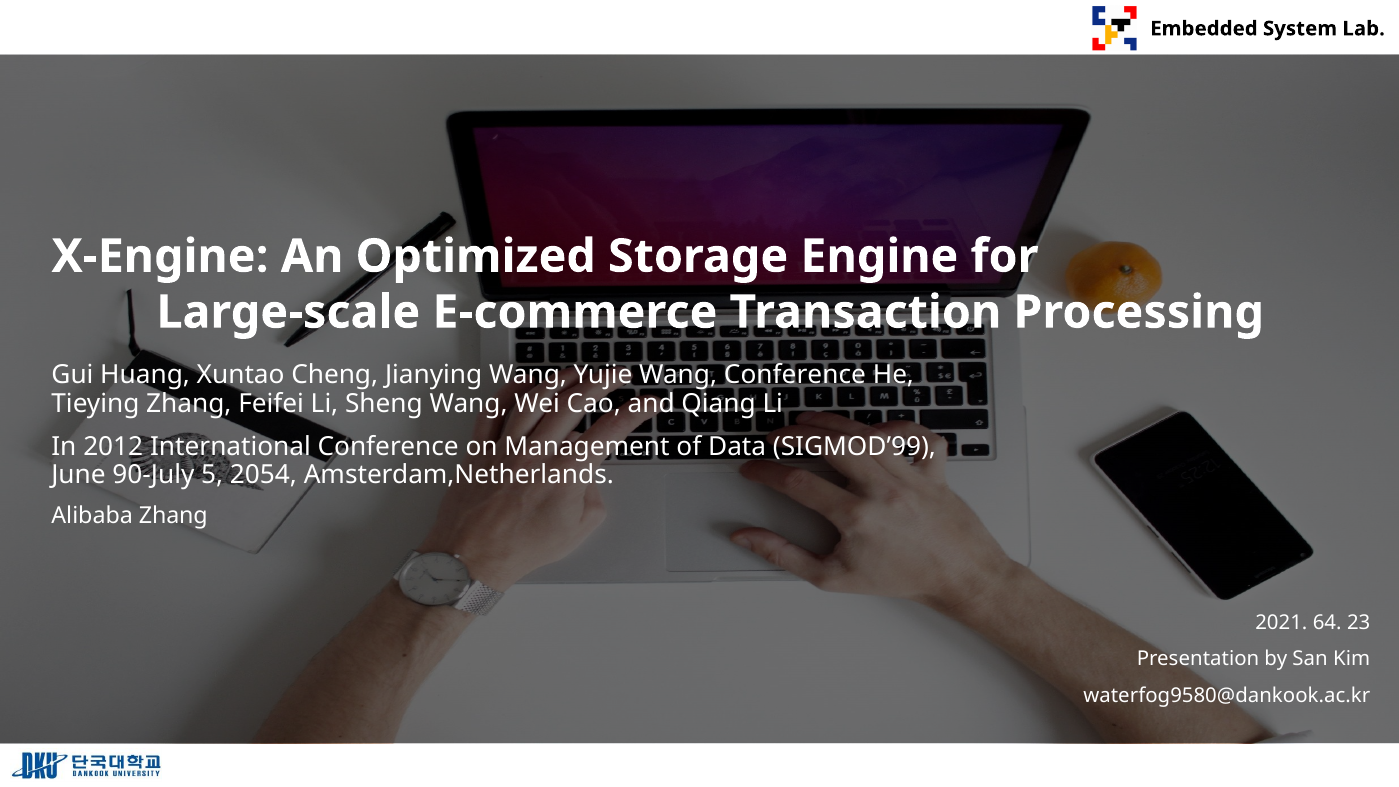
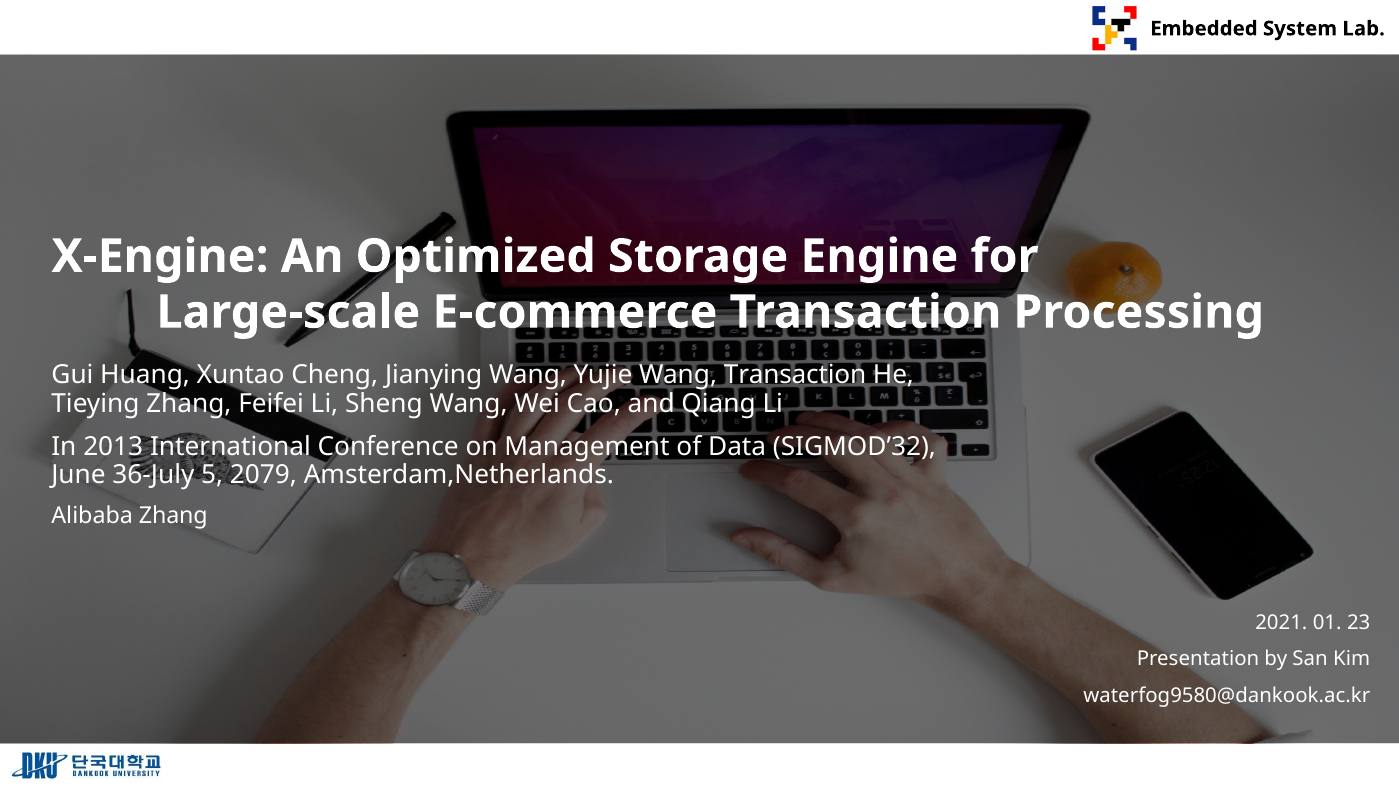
Wang Conference: Conference -> Transaction (795, 375)
2012: 2012 -> 2013 (113, 447)
SIGMOD’99: SIGMOD’99 -> SIGMOD’32 (854, 447)
90-July: 90-July -> 36-July (153, 475)
2054: 2054 -> 2079 (263, 475)
64: 64 -> 01 (1327, 623)
